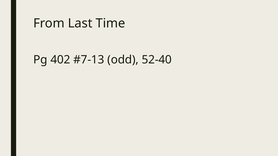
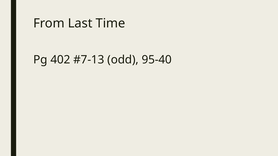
52-40: 52-40 -> 95-40 (157, 60)
